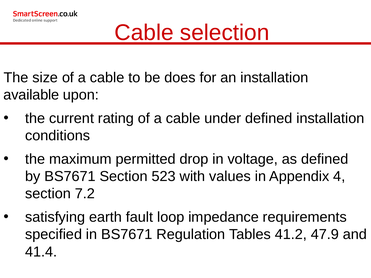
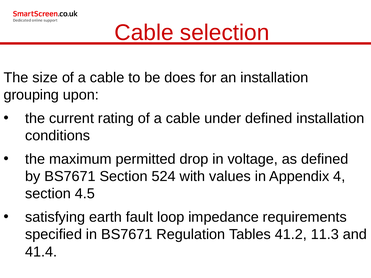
available: available -> grouping (31, 95)
523: 523 -> 524 (164, 177)
7.2: 7.2 -> 4.5 (85, 194)
47.9: 47.9 -> 11.3 (325, 235)
